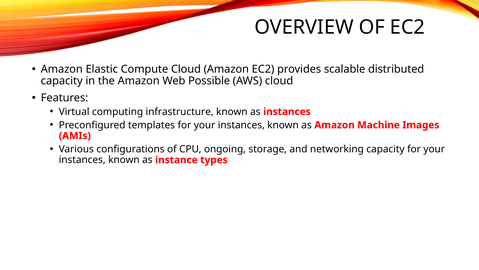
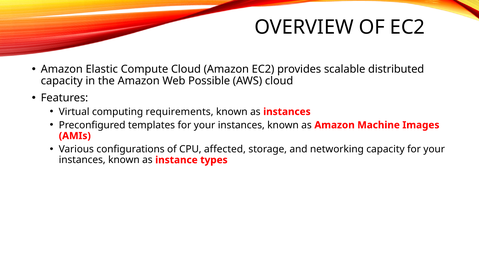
infrastructure: infrastructure -> requirements (180, 111)
ongoing: ongoing -> affected (225, 149)
